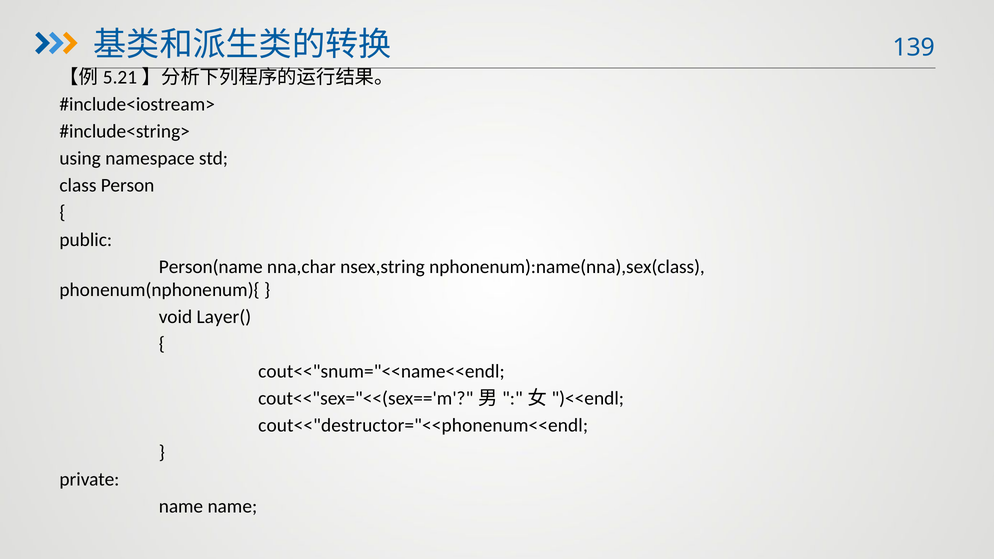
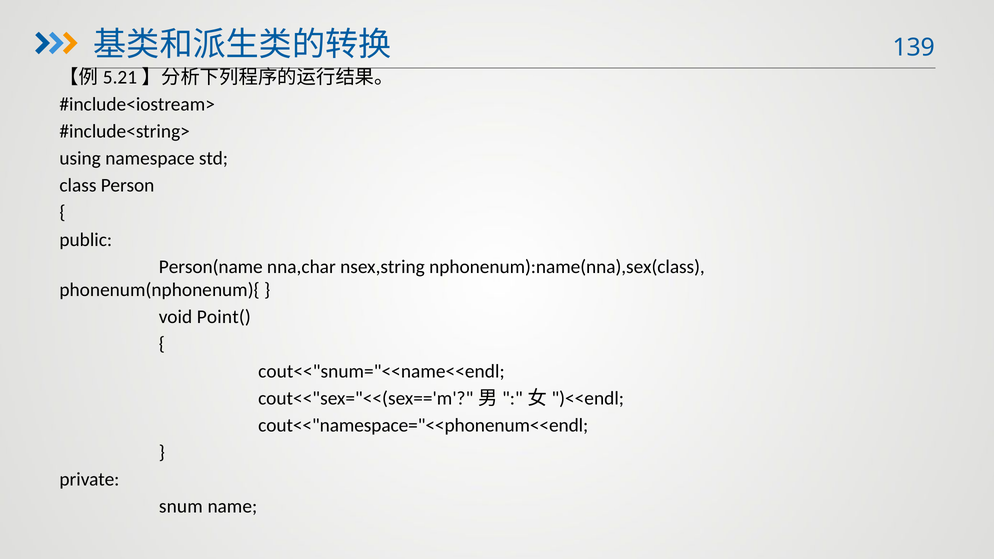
Layer(: Layer( -> Point( (224, 317)
cout<<"destructor="<<phonenum<<endl: cout<<"destructor="<<phonenum<<endl -> cout<<"namespace="<<phonenum<<endl (423, 425)
name: name -> snum (181, 507)
